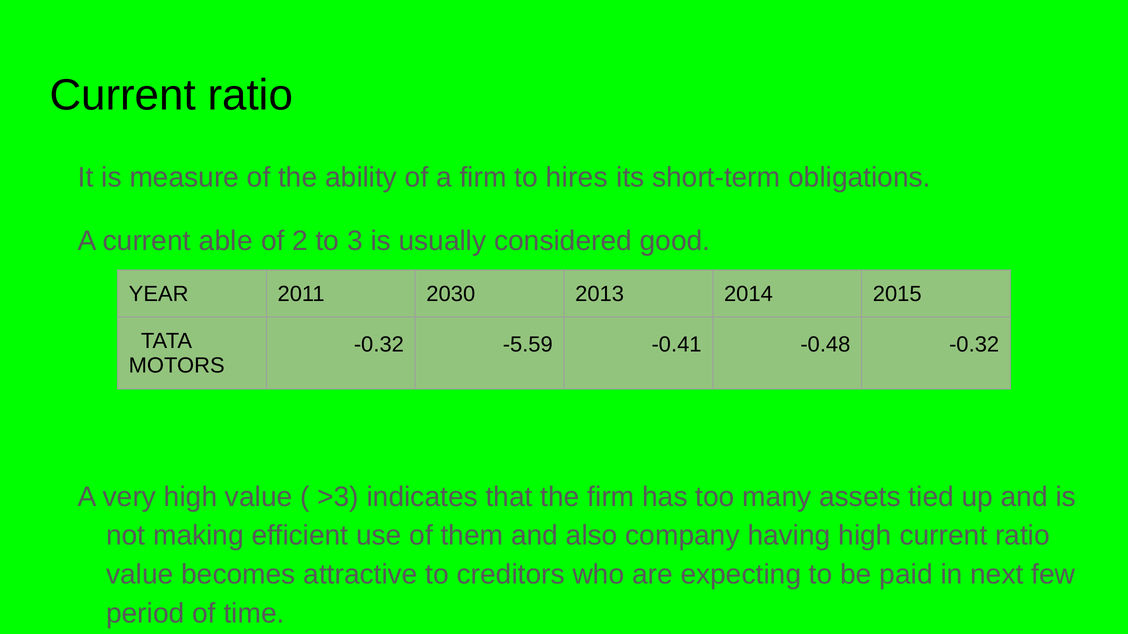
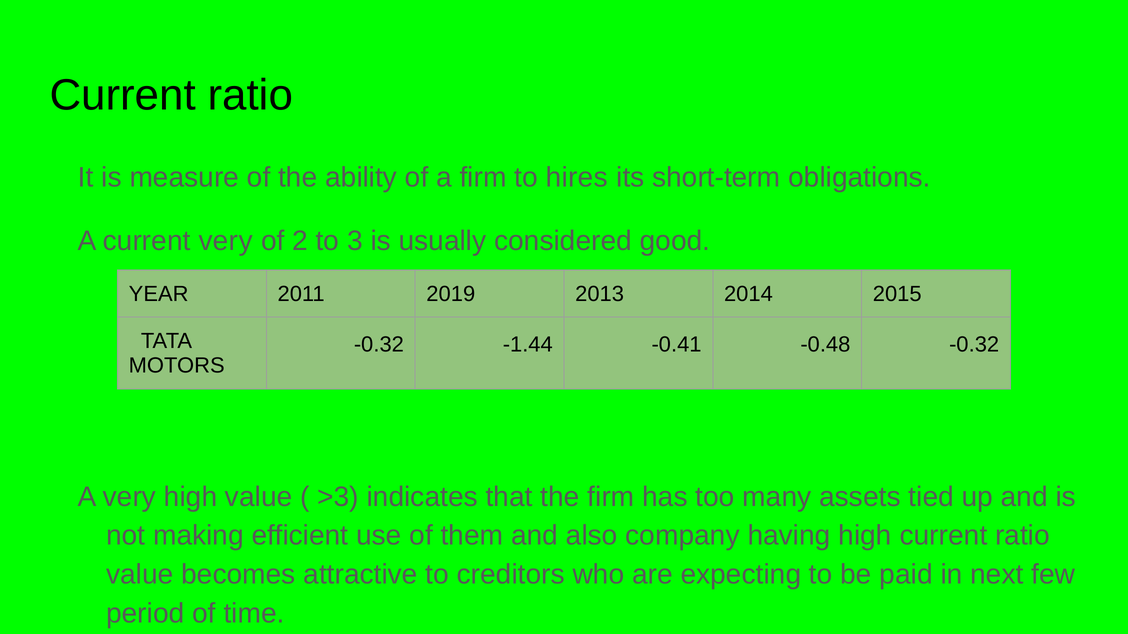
current able: able -> very (226, 241)
2030: 2030 -> 2019 (451, 294)
-5.59: -5.59 -> -1.44 (528, 345)
